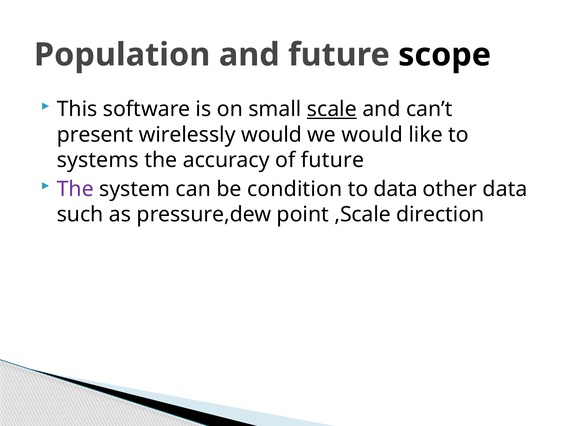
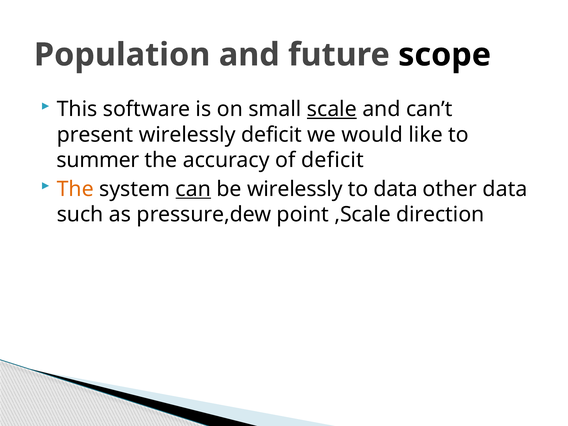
wirelessly would: would -> deficit (271, 135)
systems: systems -> summer (98, 160)
of future: future -> deficit (333, 160)
The colour: purple -> orange (75, 189)
can underline: none -> present (193, 189)
be condition: condition -> wirelessly (295, 189)
